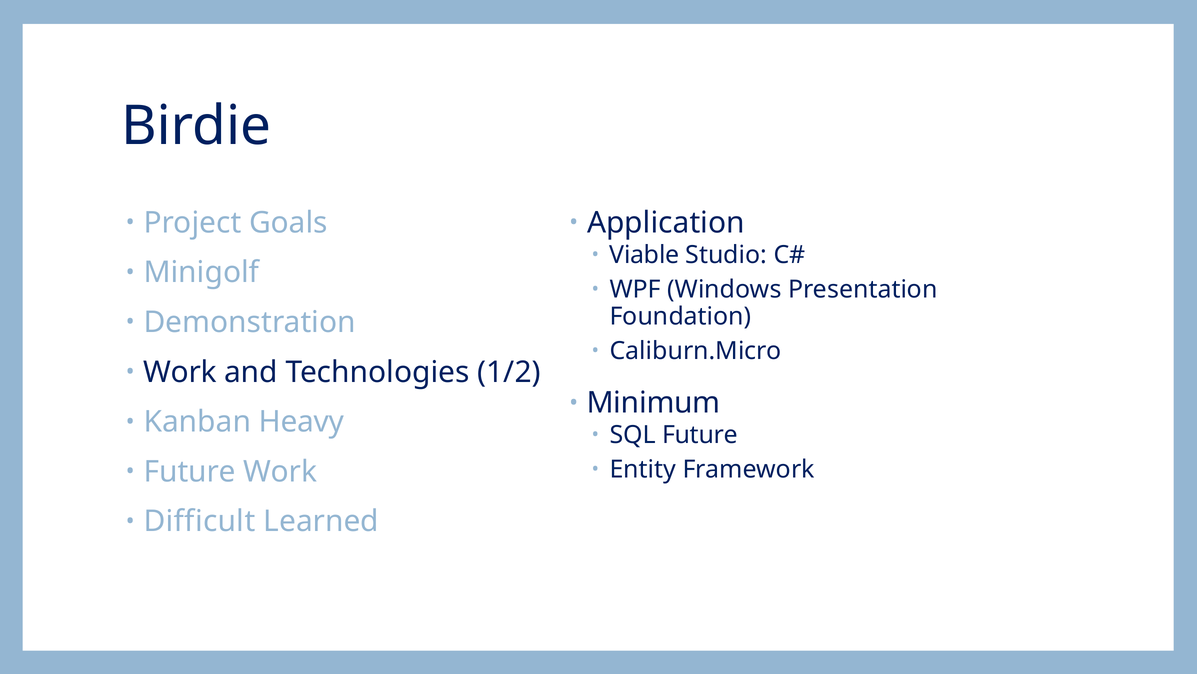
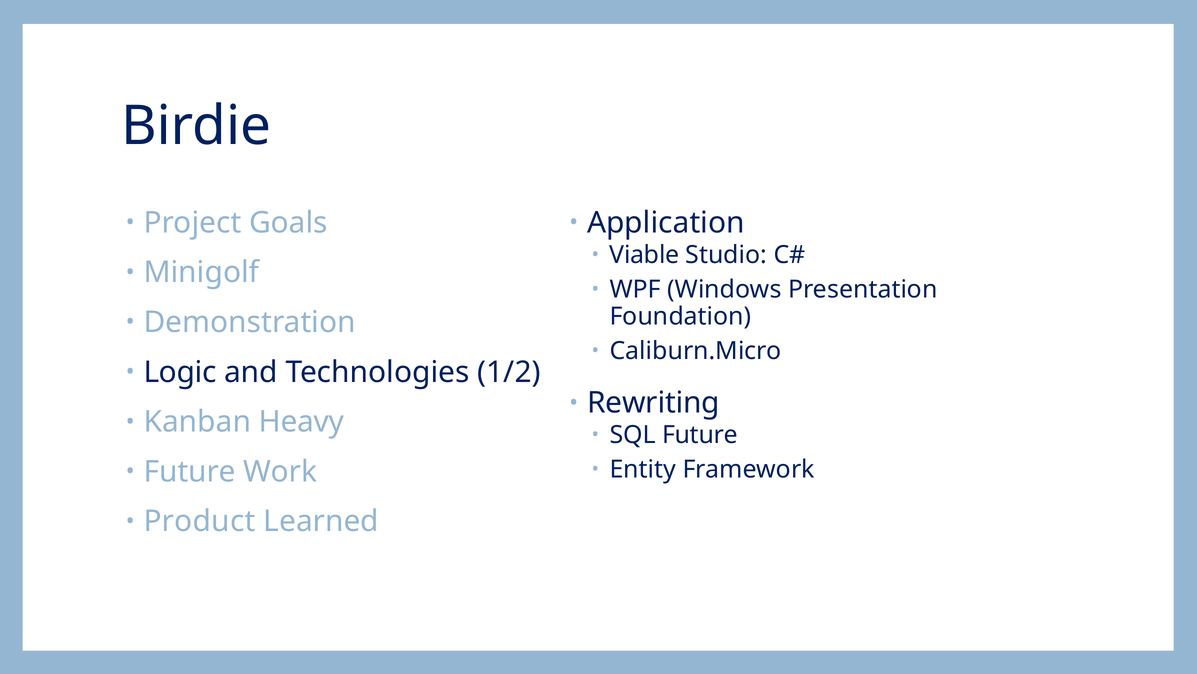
Work: Work -> Logic (180, 372)
Minimum: Minimum -> Rewriting (653, 403)
Difficult: Difficult -> Product (200, 521)
